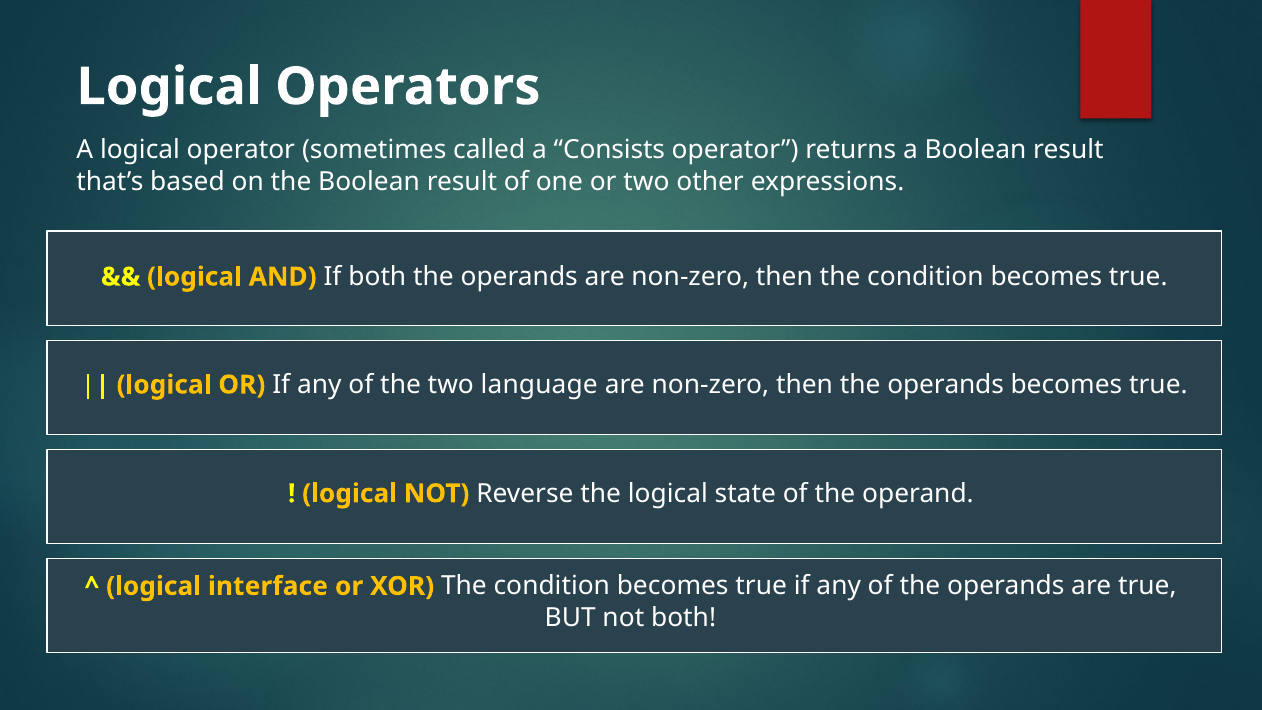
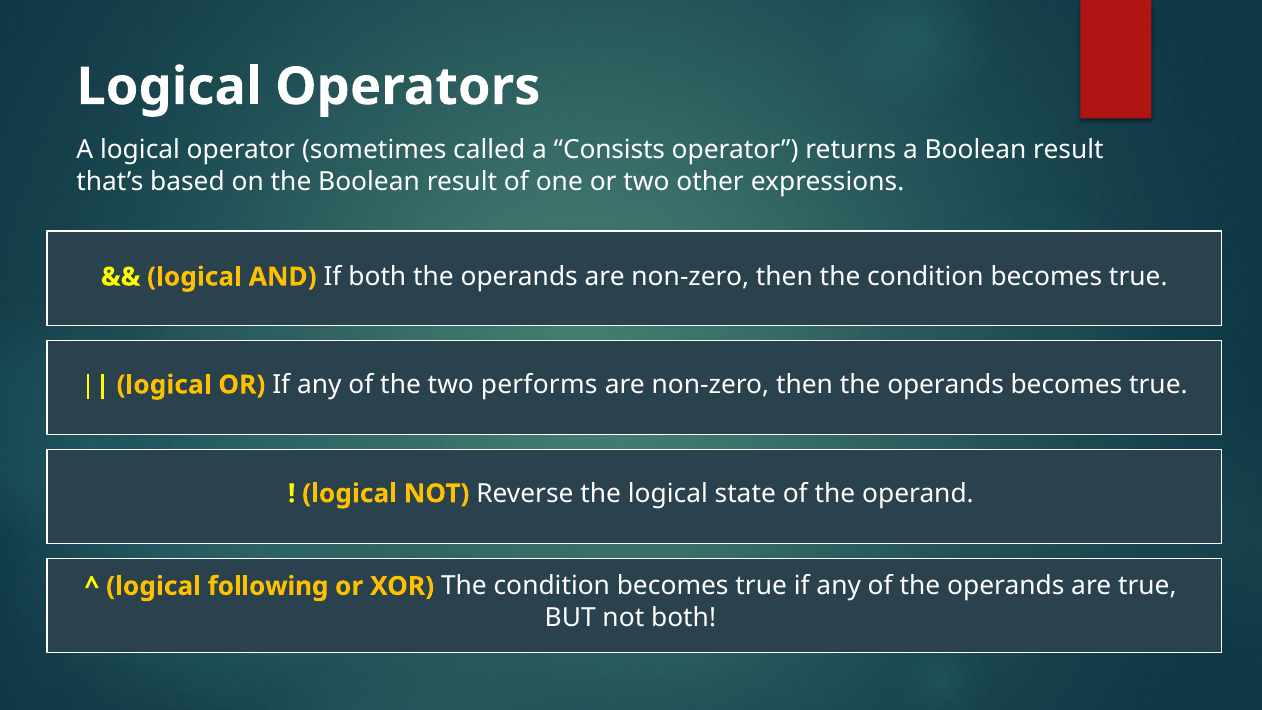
language: language -> performs (539, 385)
interface: interface -> following (268, 586)
